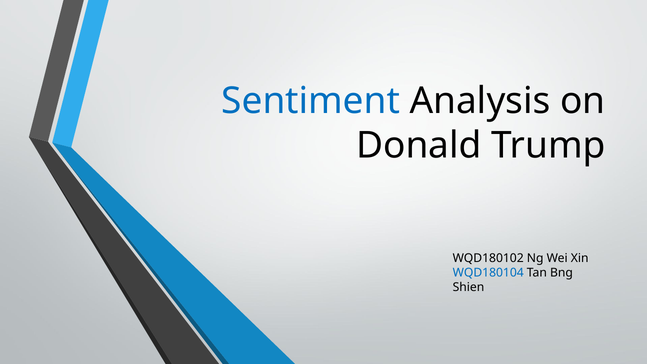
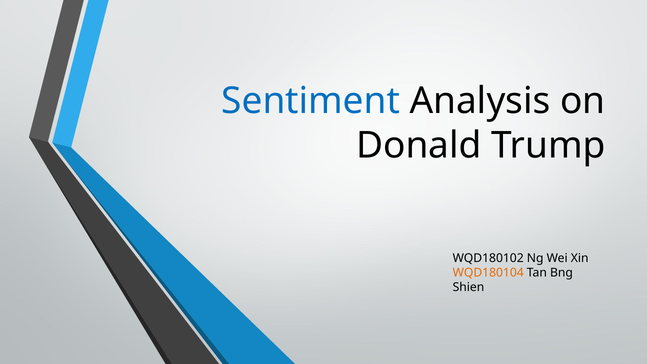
WQD180104 colour: blue -> orange (488, 273)
